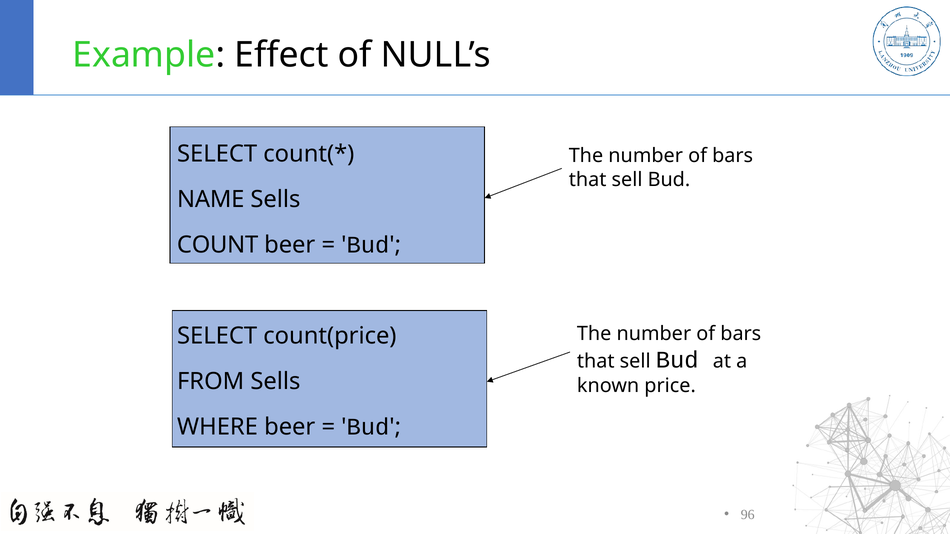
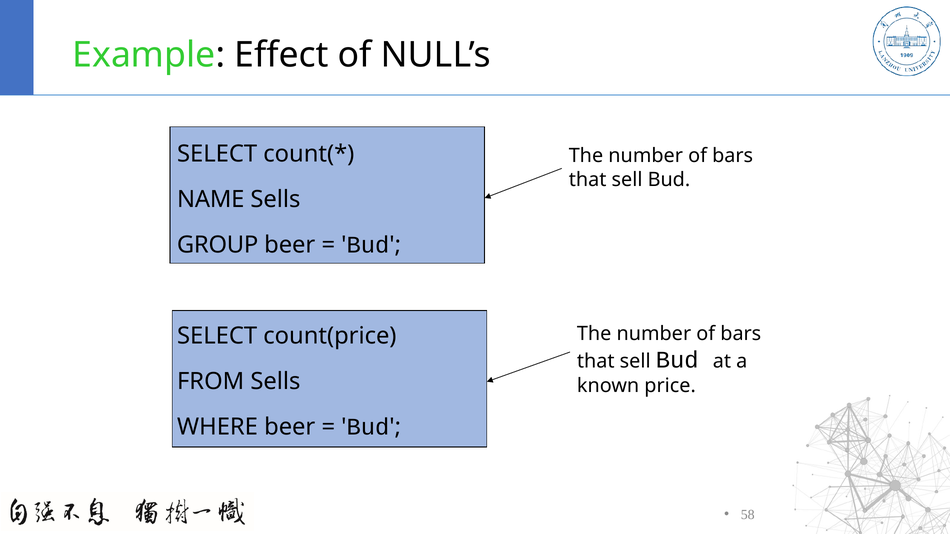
COUNT: COUNT -> GROUP (218, 245)
96: 96 -> 58 (748, 515)
